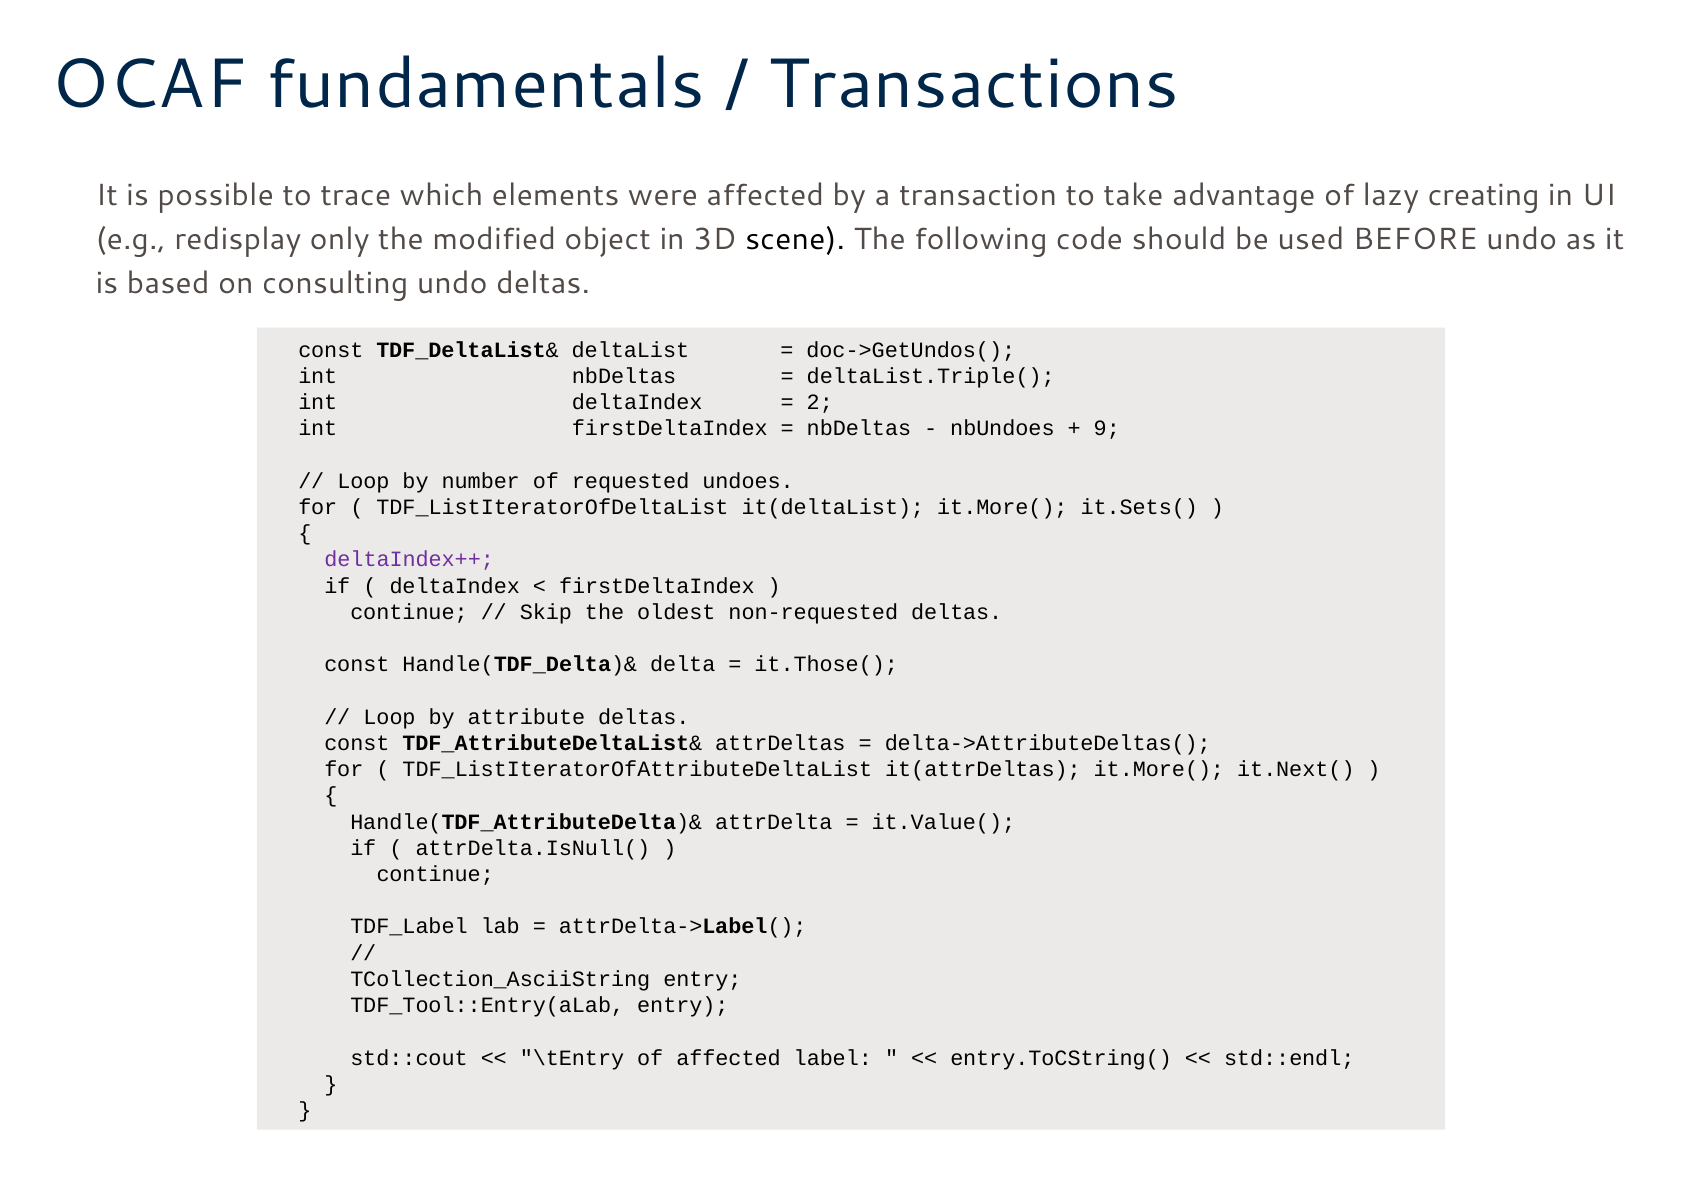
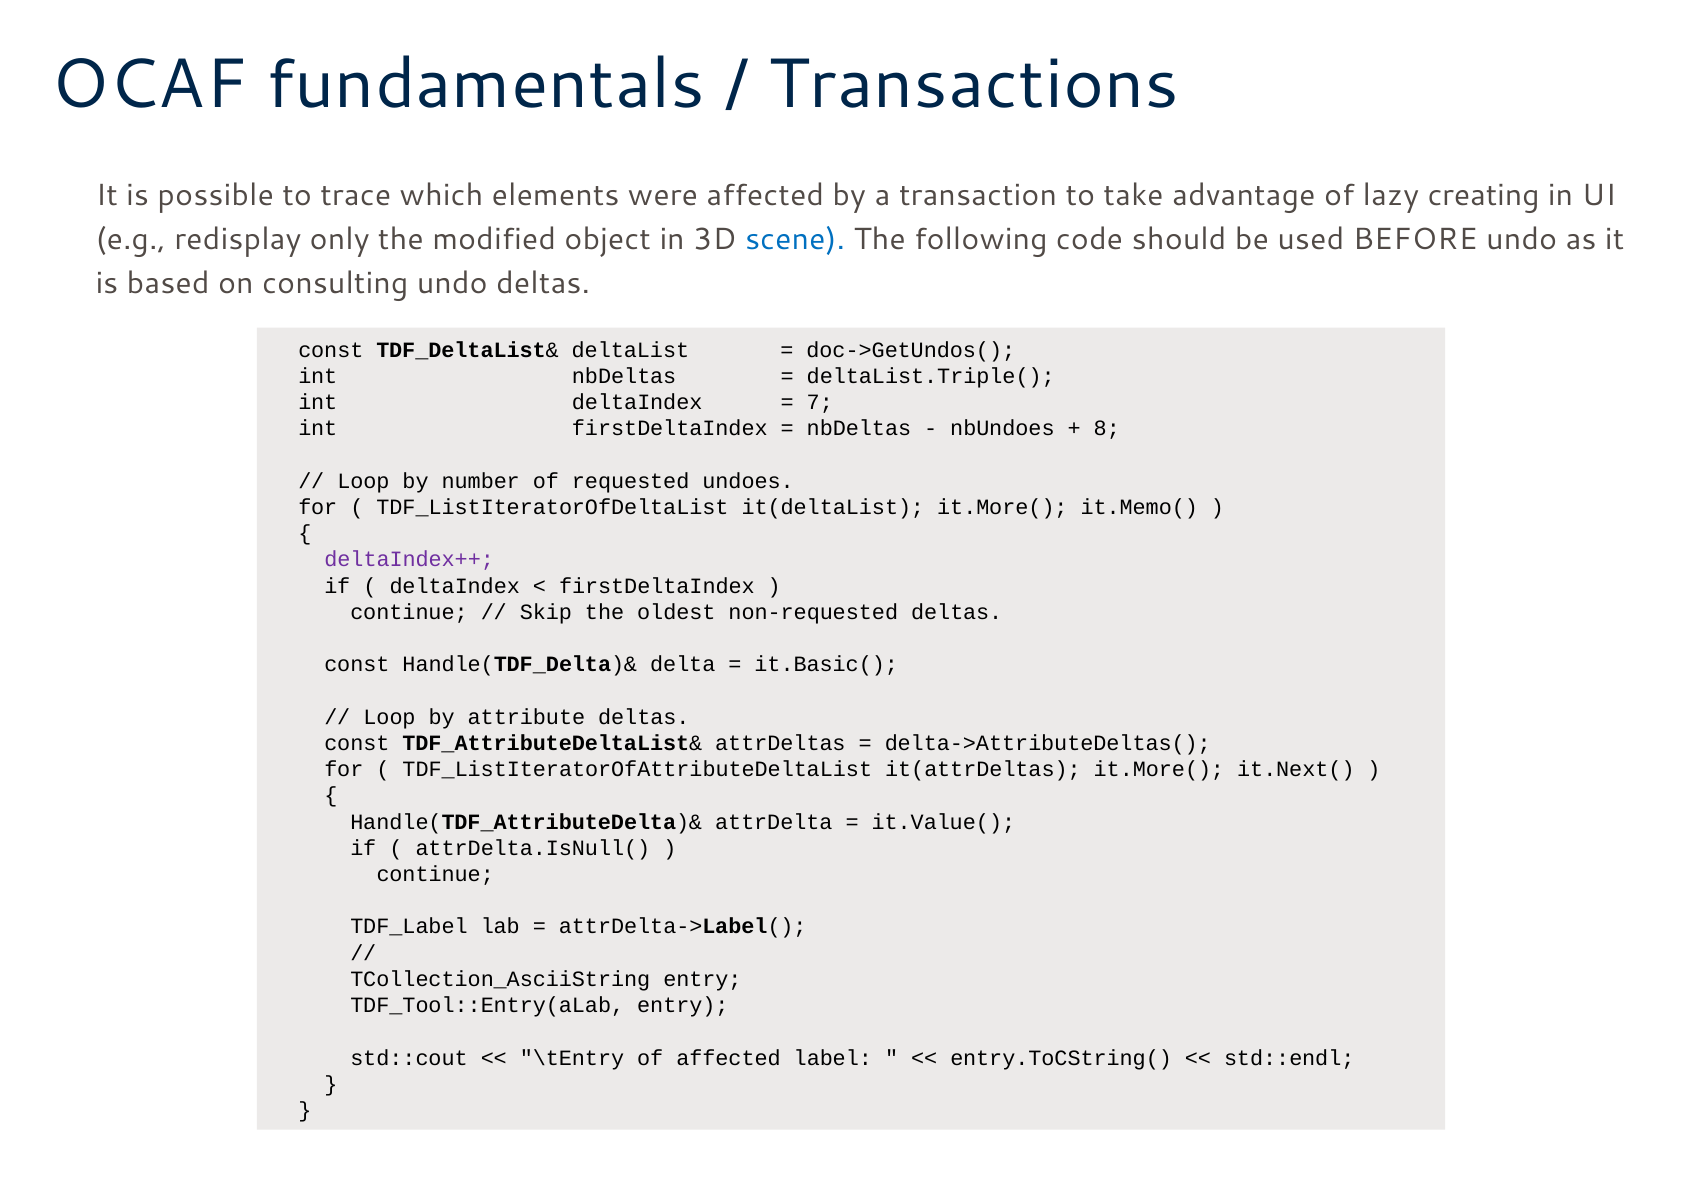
scene colour: black -> blue (795, 240)
2: 2 -> 7 (820, 403)
9: 9 -> 8 (1107, 429)
it.Sets(: it.Sets( -> it.Memo( (1139, 507)
it.Those(: it.Those( -> it.Basic( (826, 665)
